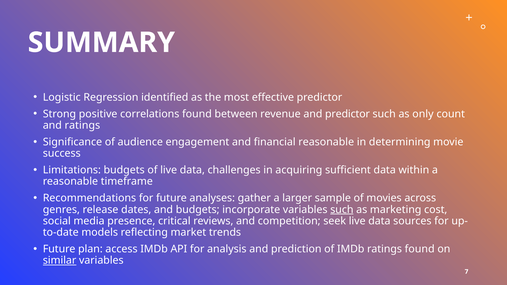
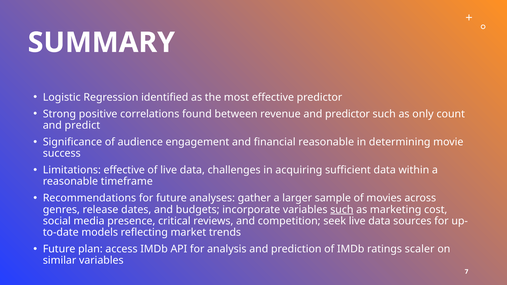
and ratings: ratings -> predict (82, 125)
Limitations budgets: budgets -> effective (124, 170)
ratings found: found -> scaler (420, 249)
similar underline: present -> none (60, 261)
